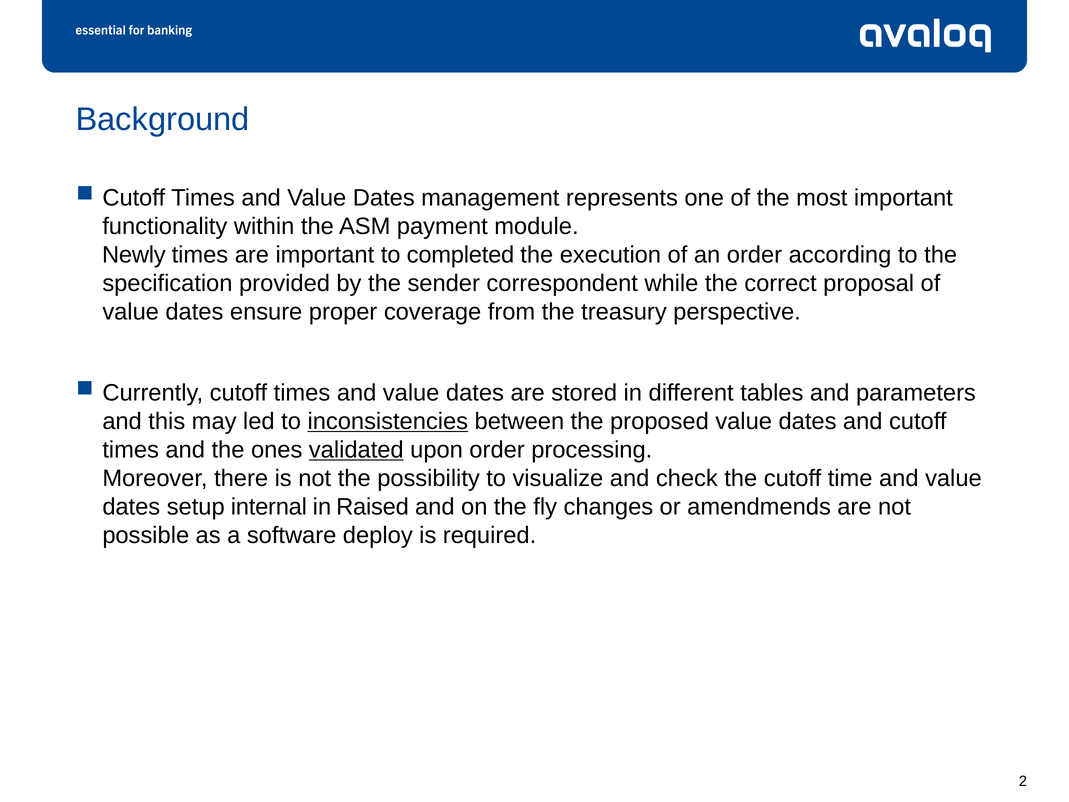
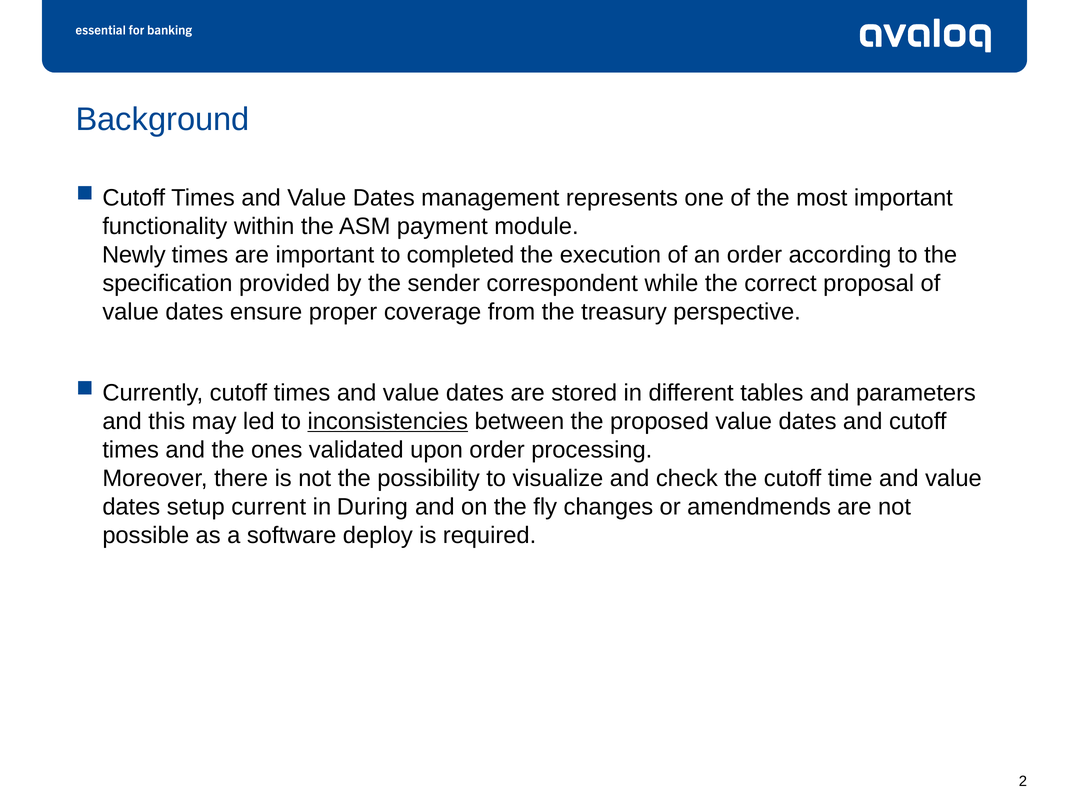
validated underline: present -> none (356, 450)
internal: internal -> current (269, 507)
Raised: Raised -> During (372, 507)
